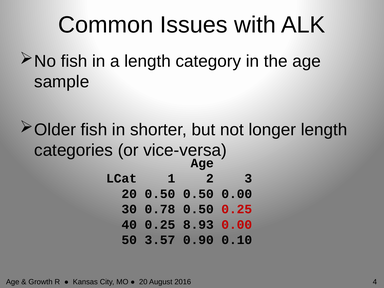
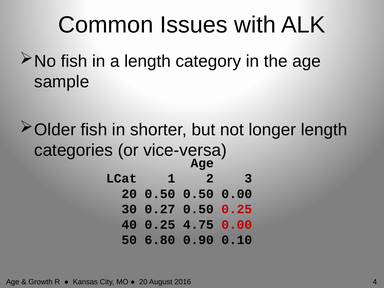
0.78: 0.78 -> 0.27 (160, 209)
8.93: 8.93 -> 4.75 (198, 225)
3.57: 3.57 -> 6.80 (160, 240)
